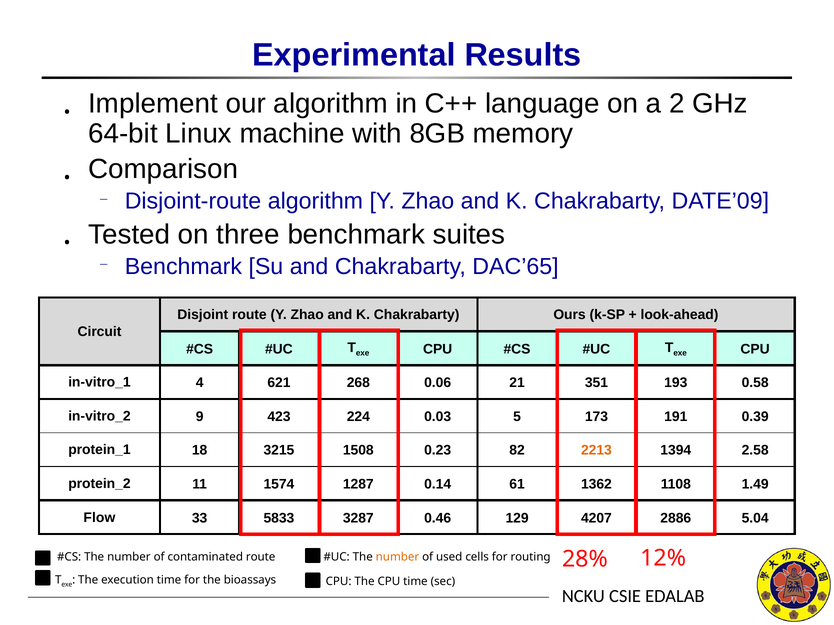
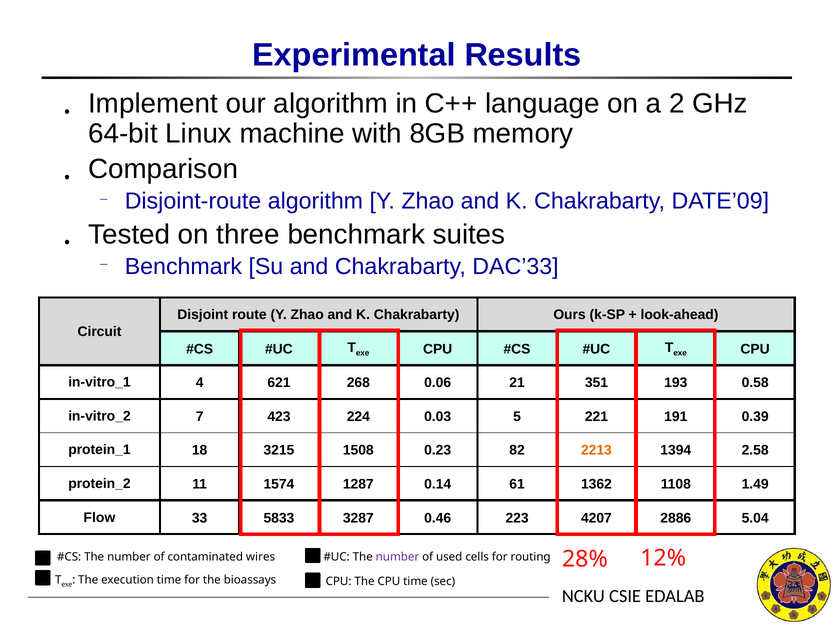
DAC’65: DAC’65 -> DAC’33 (516, 267)
9: 9 -> 7 (200, 417)
173: 173 -> 221 (596, 417)
129: 129 -> 223 (517, 518)
contaminated route: route -> wires (261, 557)
number colour: orange -> purple (397, 558)
